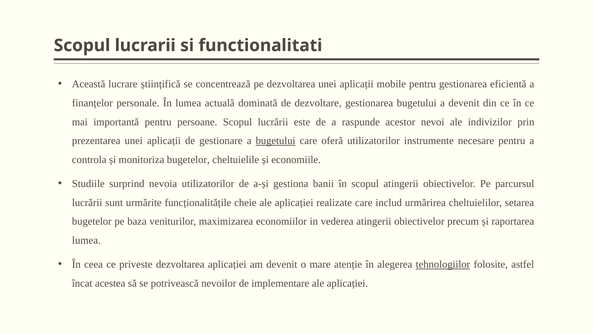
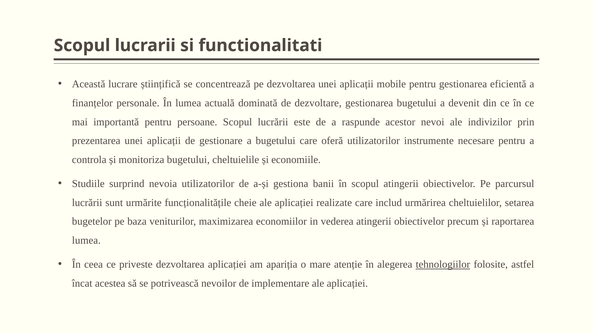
bugetului underline: present -> none (276, 141)
monitoriza bugetelor: bugetelor -> bugetului (188, 160)
am devenit: devenit -> apariția (282, 264)
